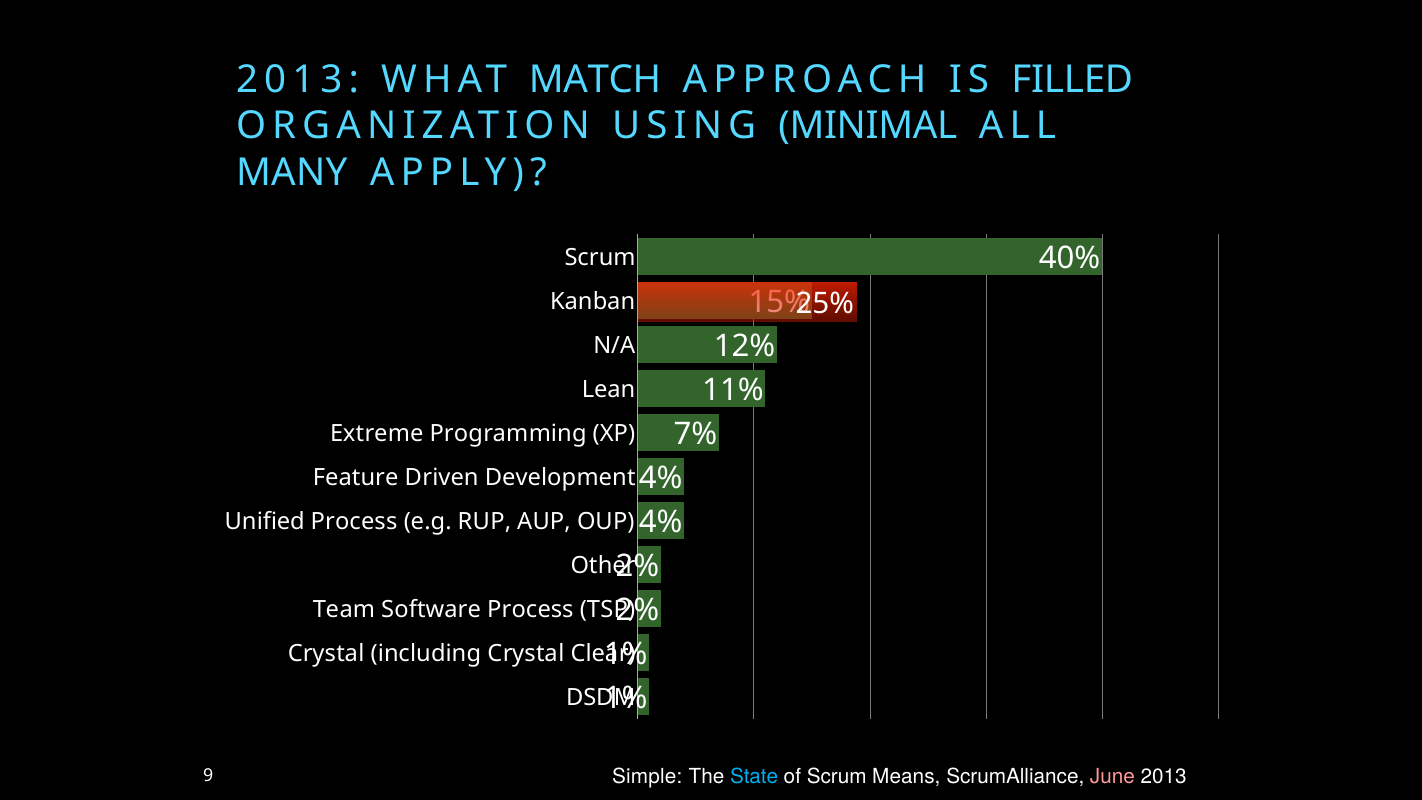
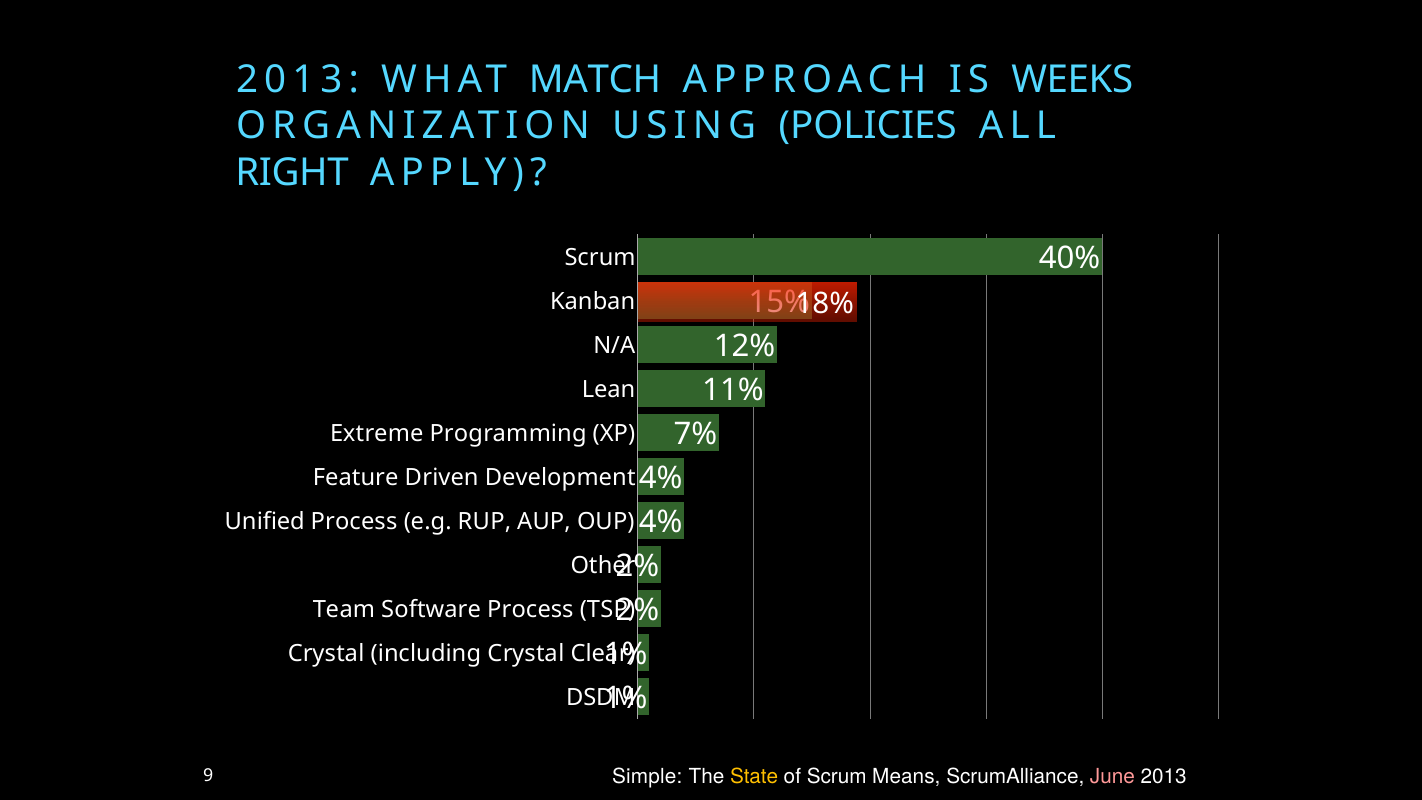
FILLED: FILLED -> WEEKS (1072, 80)
MINIMAL: MINIMAL -> POLICIES (868, 126)
MANY: MANY -> RIGHT (292, 172)
25%: 25% -> 18% (825, 304)
State colour: light blue -> yellow (754, 777)
